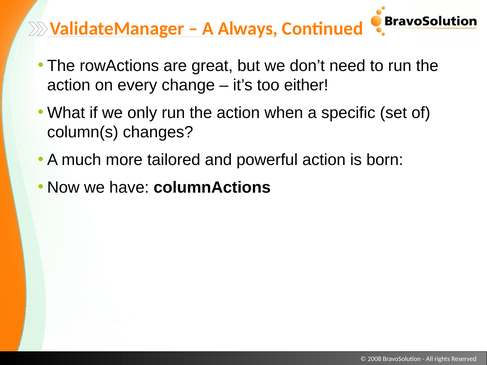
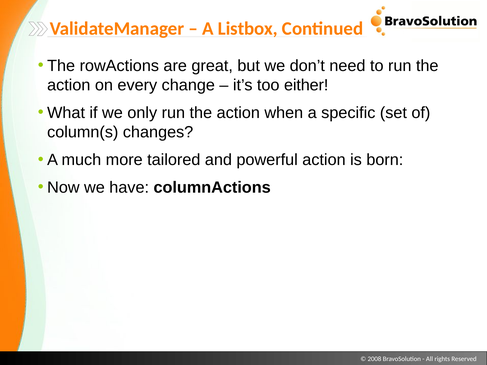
Always: Always -> Listbox (248, 28)
